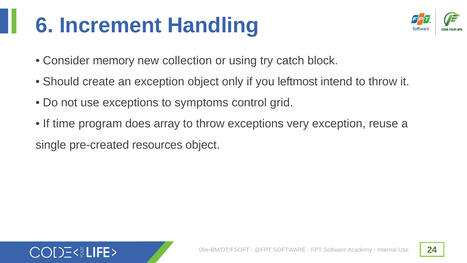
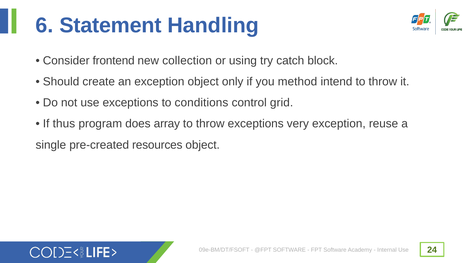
Increment: Increment -> Statement (111, 25)
memory: memory -> frontend (114, 61)
leftmost: leftmost -> method (297, 82)
symptoms: symptoms -> conditions (201, 103)
time: time -> thus (64, 124)
